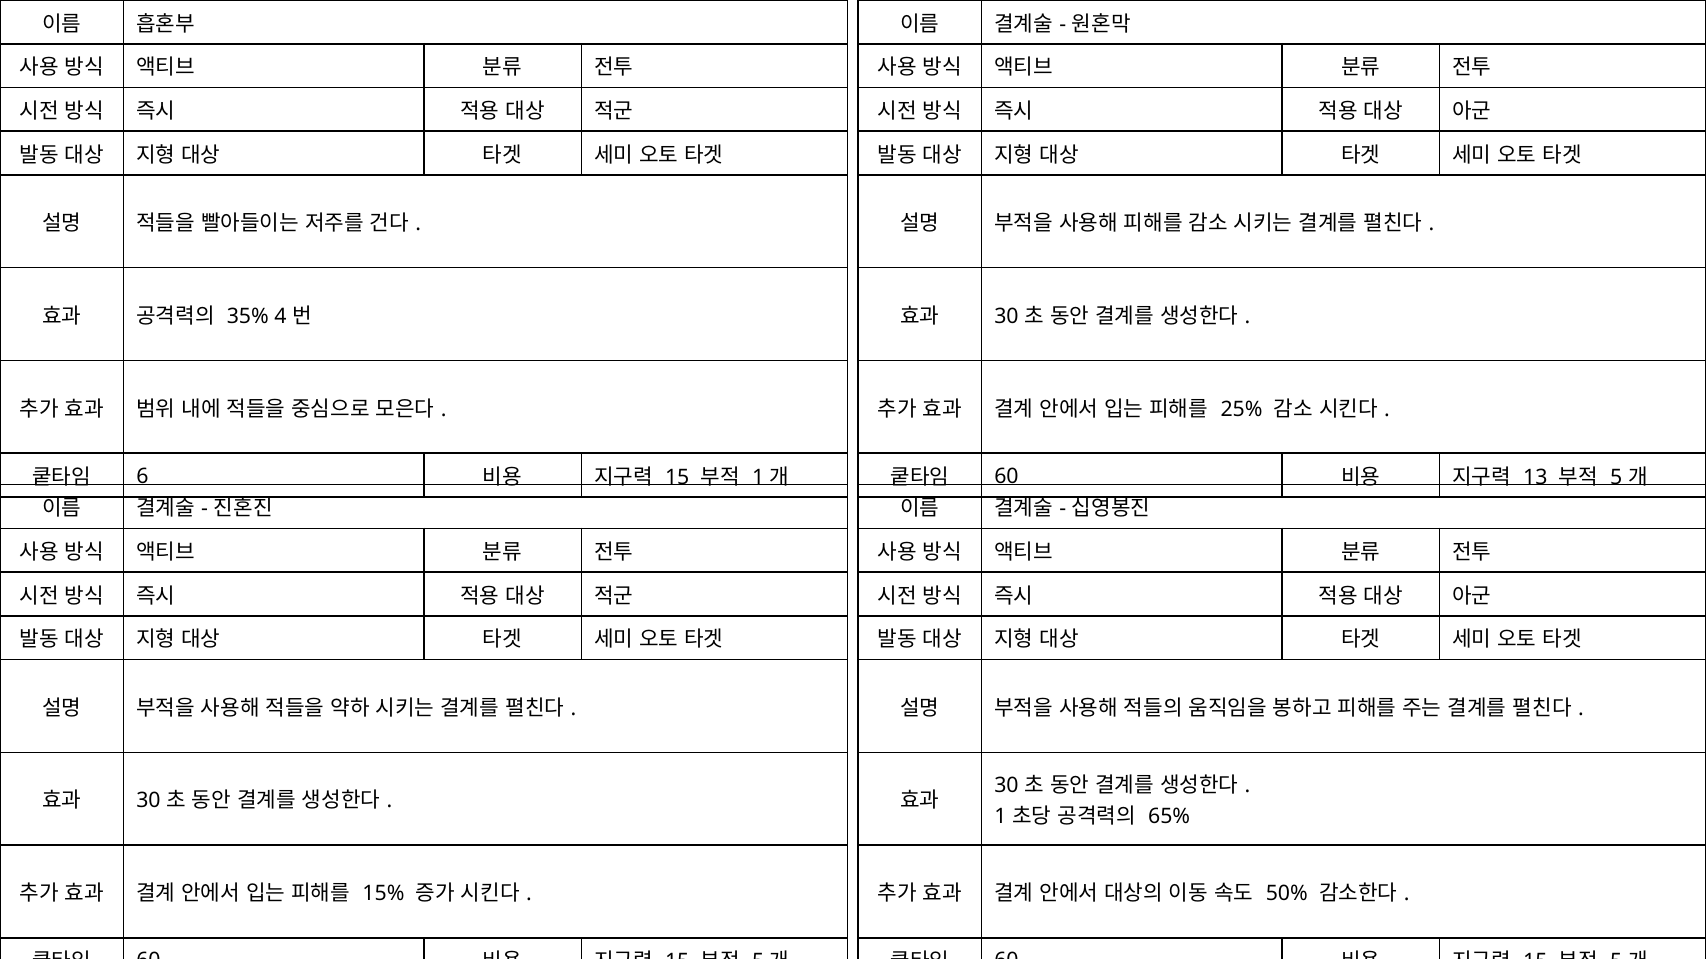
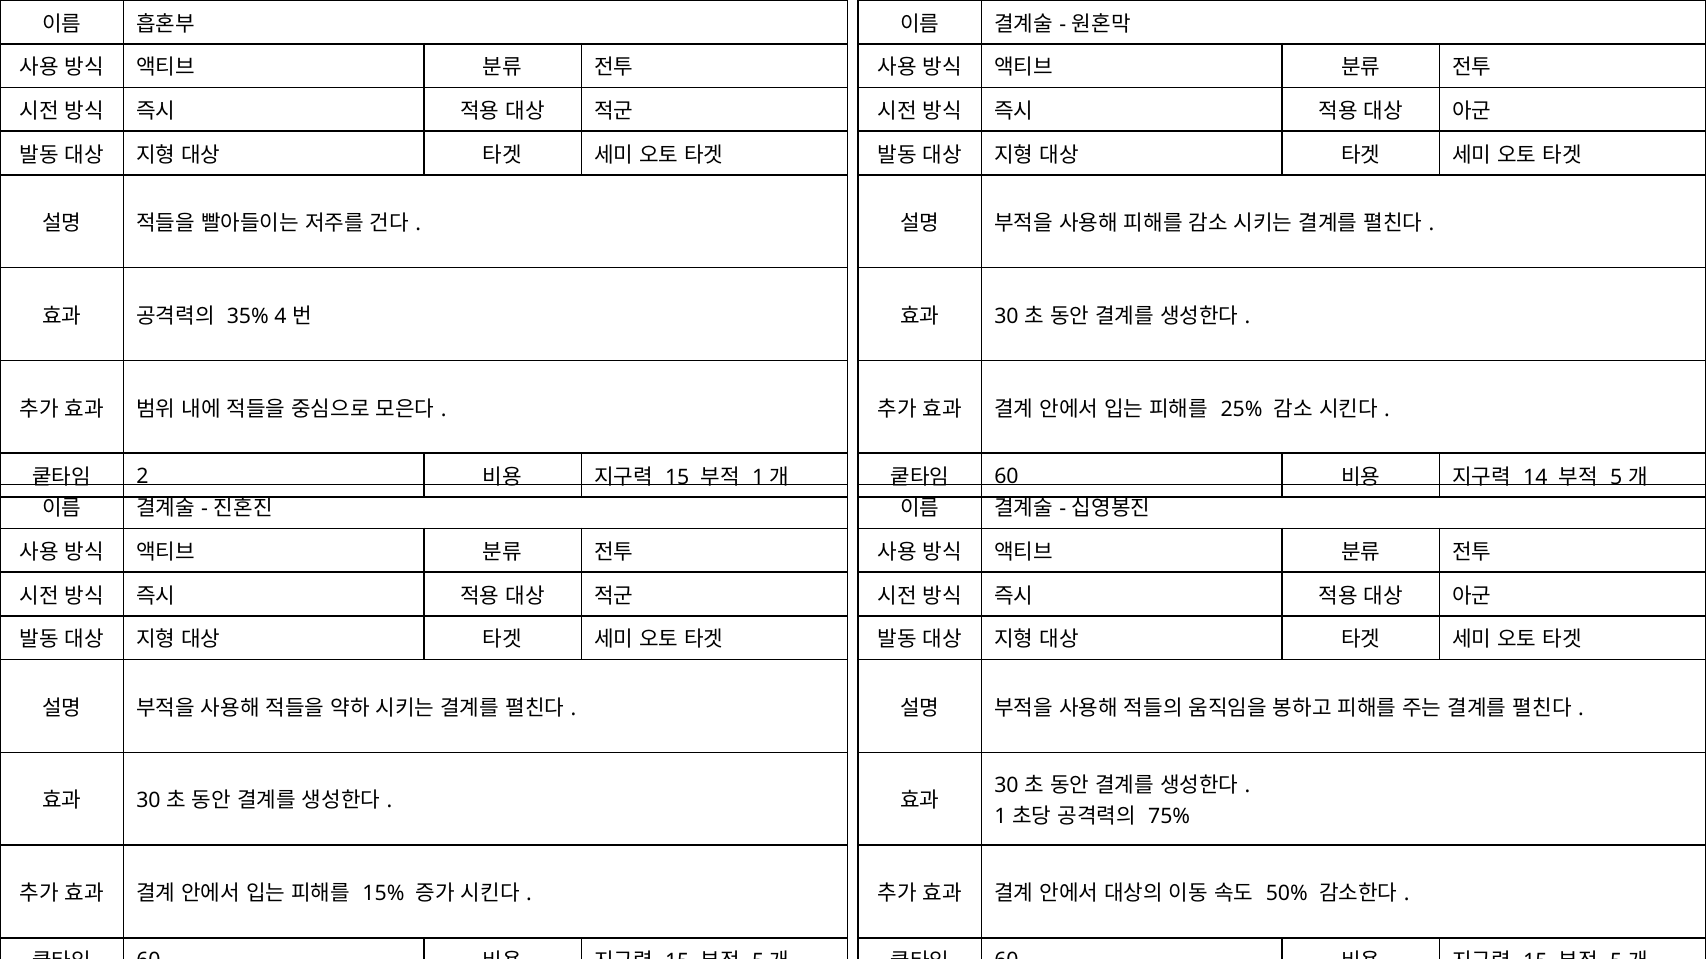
6: 6 -> 2 (142, 477)
13: 13 -> 14 (1535, 478)
65%: 65% -> 75% (1169, 817)
